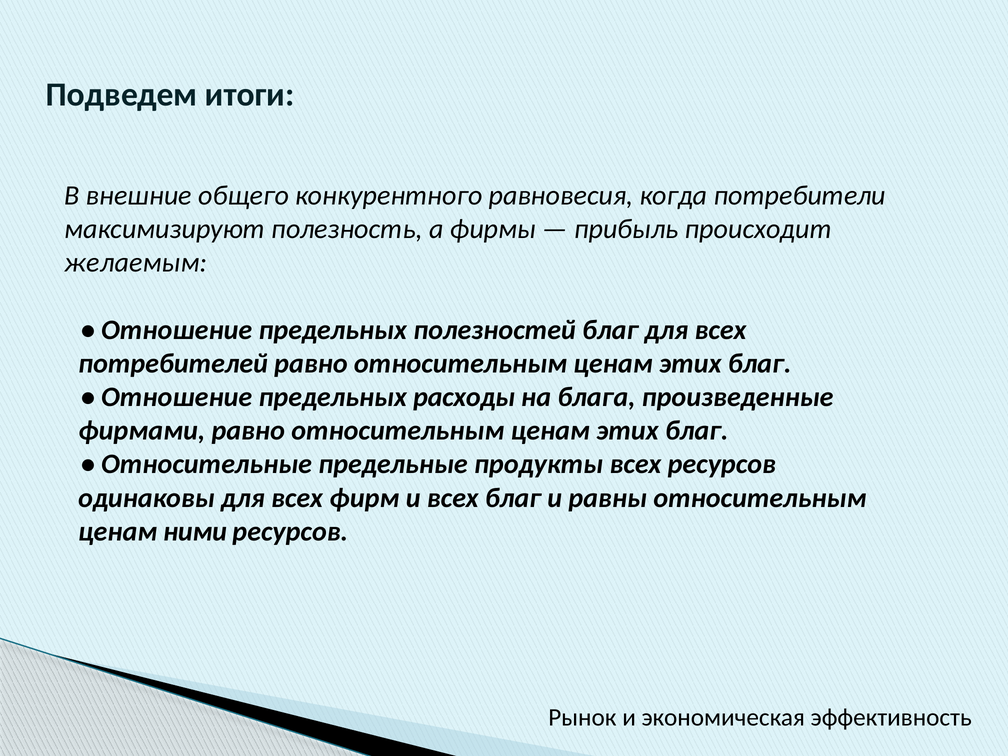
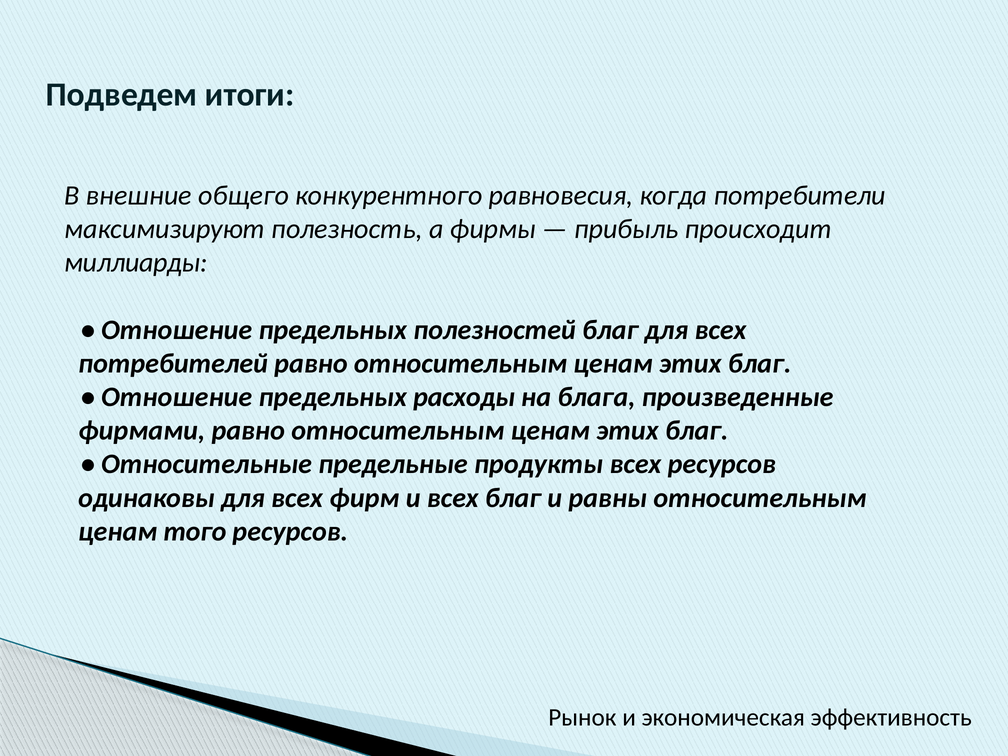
желаемым: желаемым -> миллиарды (136, 263)
ними: ними -> того (195, 531)
